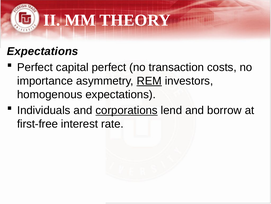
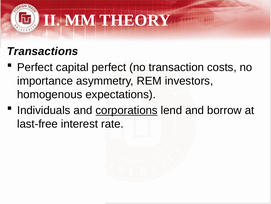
Expectations: Expectations -> Transactions (43, 51)
REM underline: present -> none (149, 81)
first-free: first-free -> last-free (37, 124)
